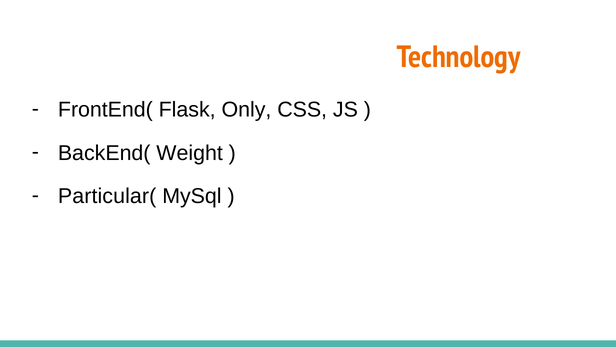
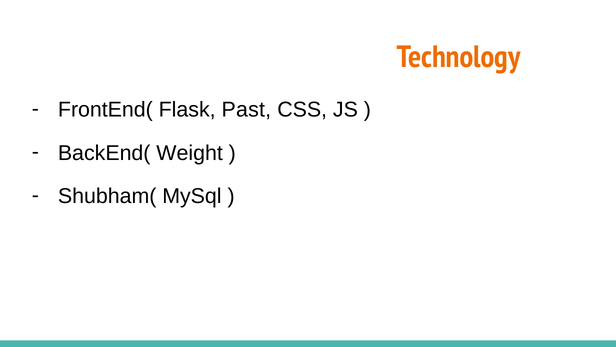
Only: Only -> Past (246, 110)
Particular(: Particular( -> Shubham( (107, 196)
